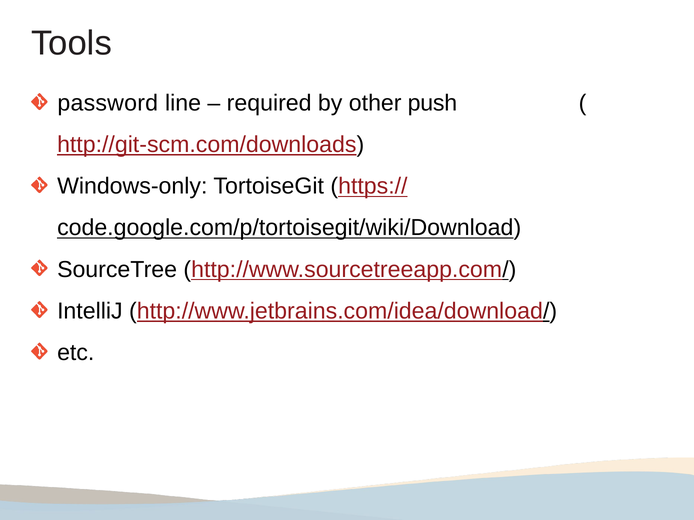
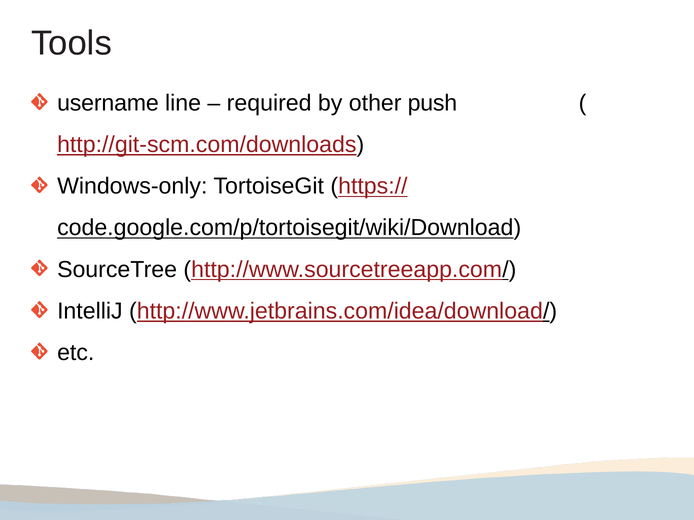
password: password -> username (108, 103)
